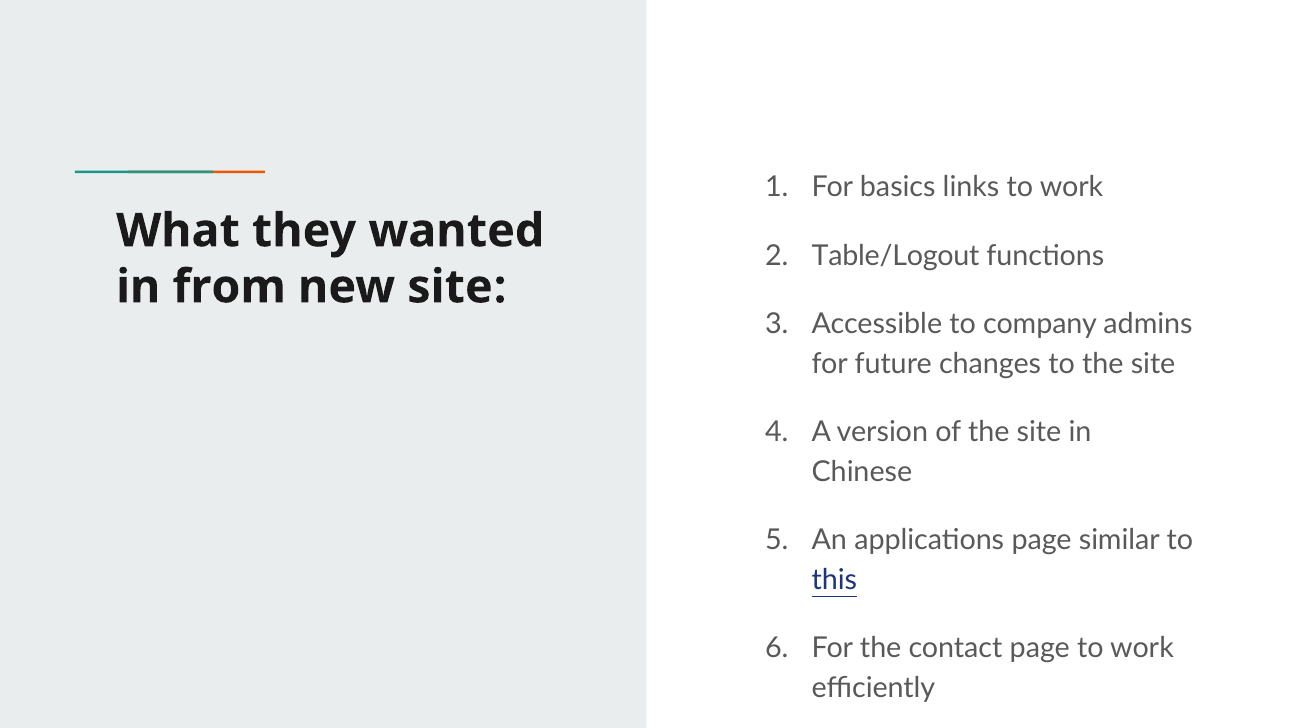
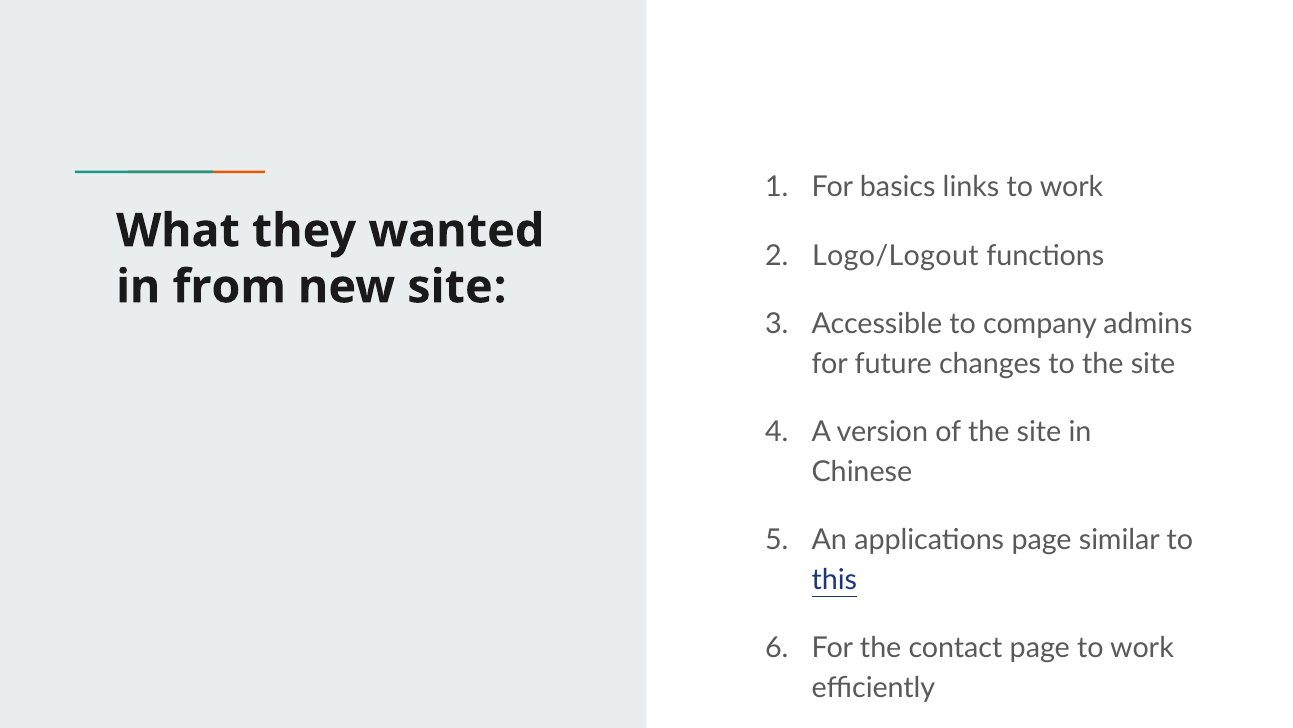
Table/Logout: Table/Logout -> Logo/Logout (895, 255)
